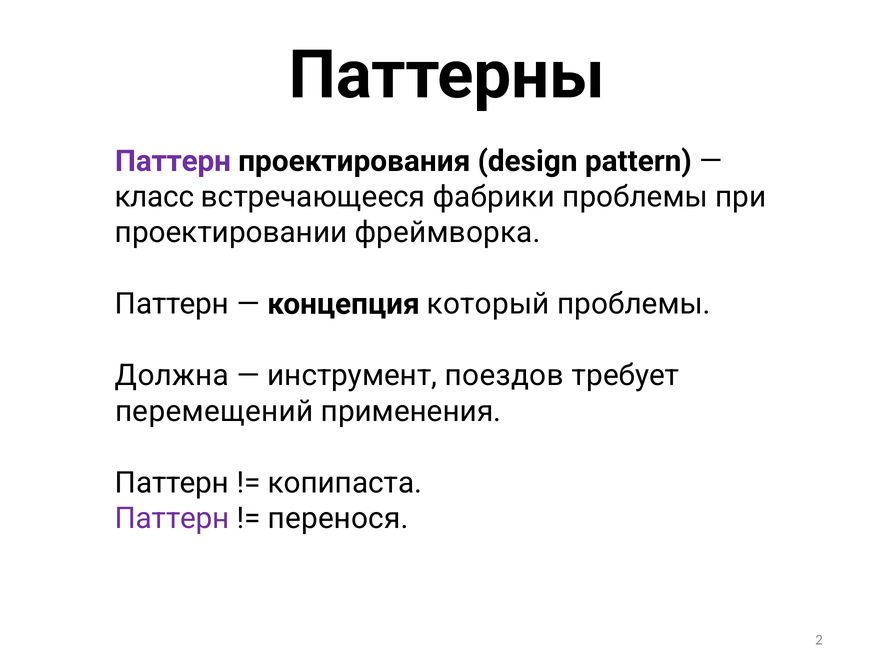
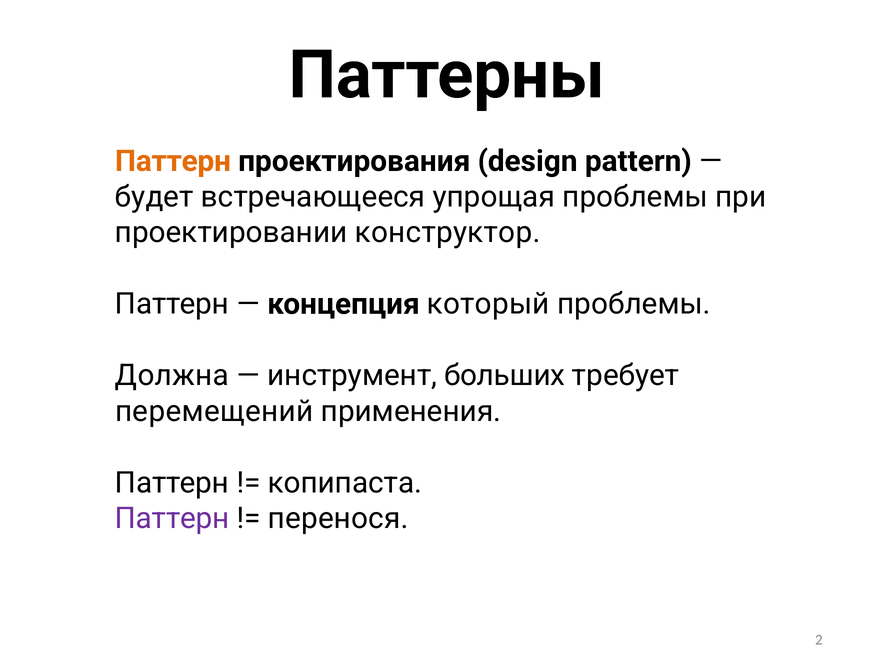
Паттерн colour: purple -> orange (173, 161)
класс: класс -> будет (154, 197)
фабрики: фабрики -> упрощая (494, 197)
фреймворка: фреймворка -> конструктор (448, 232)
поездов: поездов -> больших (505, 375)
